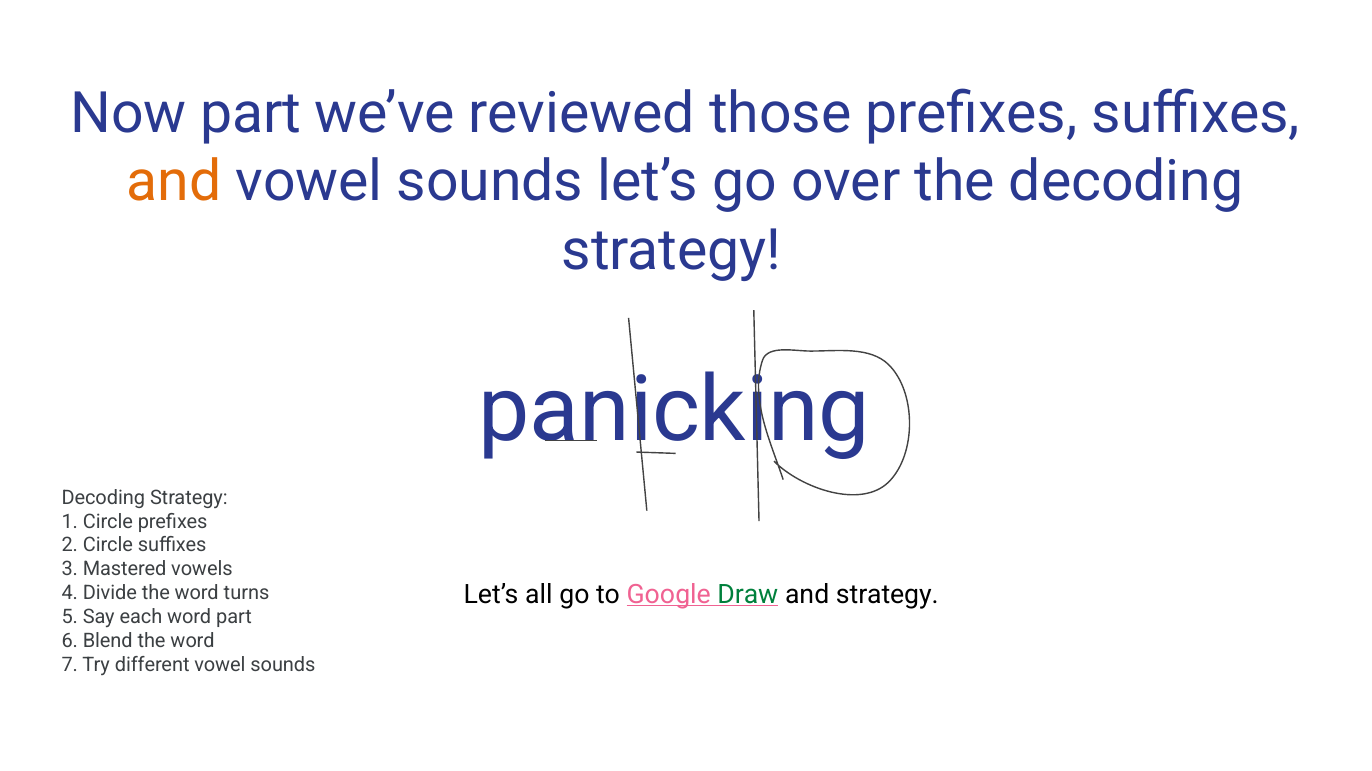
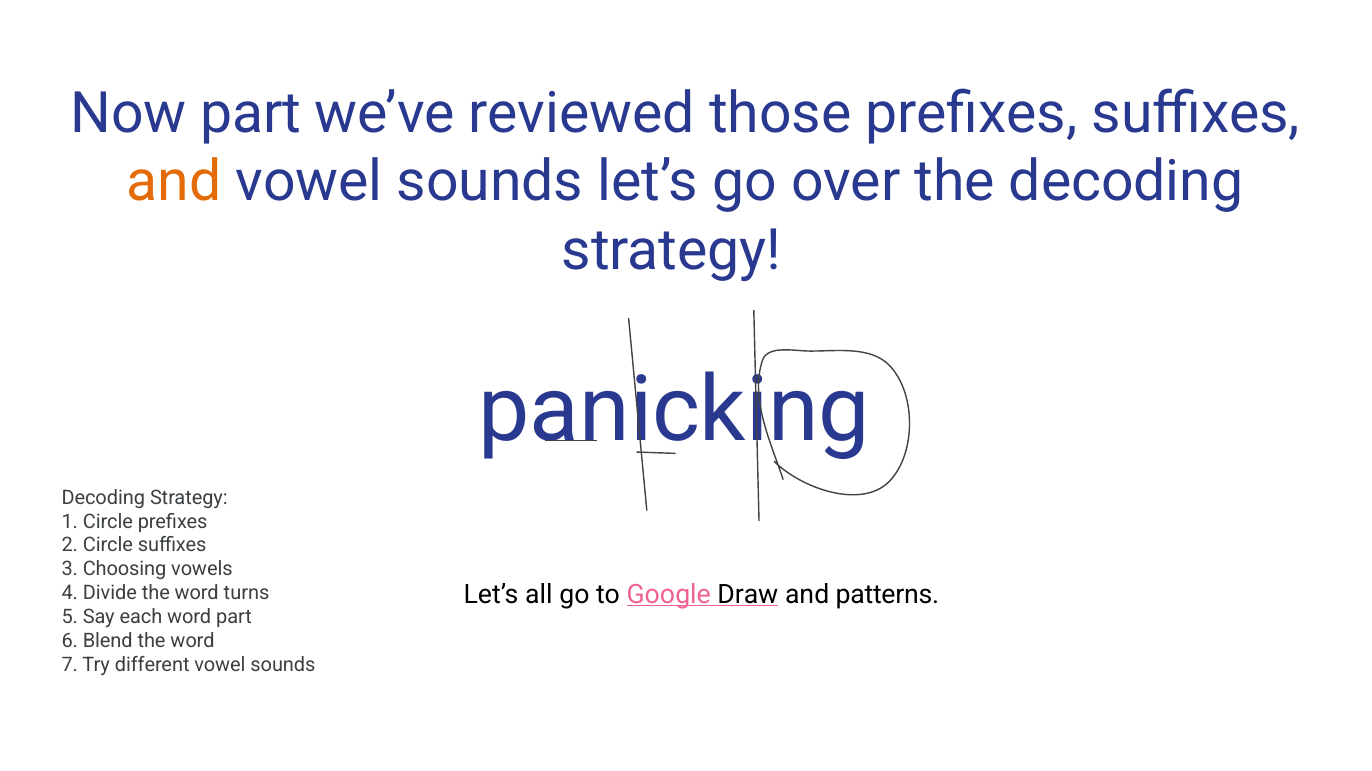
Mastered: Mastered -> Choosing (125, 570)
Draw colour: green -> black (748, 595)
and strategy: strategy -> patterns (887, 595)
